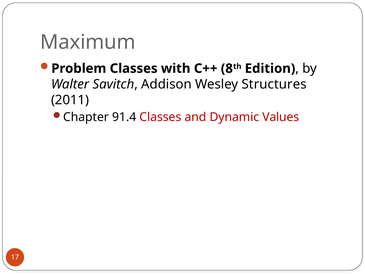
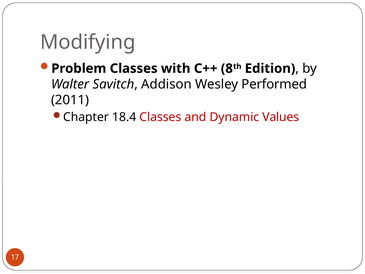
Maximum: Maximum -> Modifying (88, 42)
Structures: Structures -> Performed (274, 84)
91.4: 91.4 -> 18.4 (124, 117)
